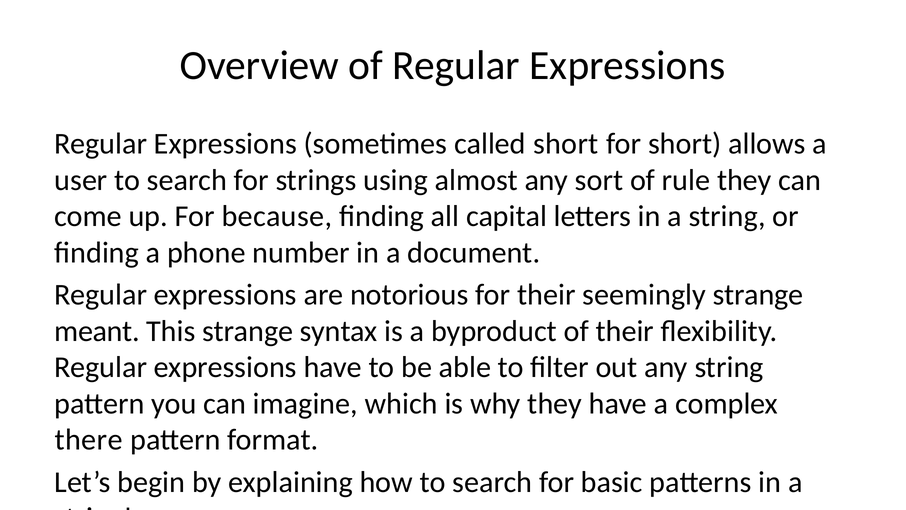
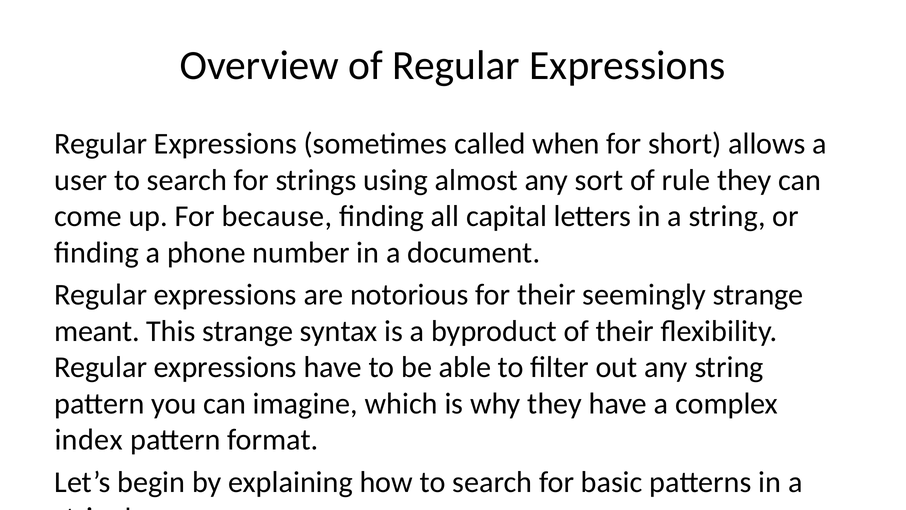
called short: short -> when (566, 144)
there: there -> index (89, 440)
